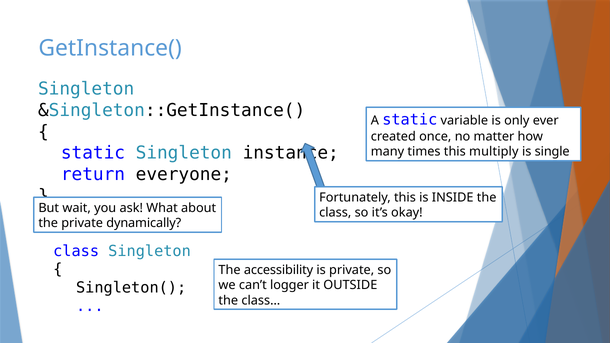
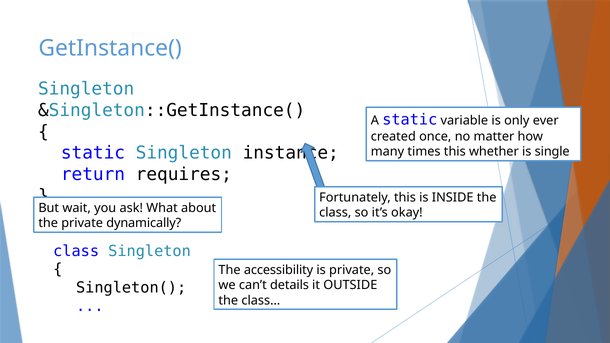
multiply: multiply -> whether (494, 152)
everyone: everyone -> requires (184, 175)
logger: logger -> details (290, 285)
